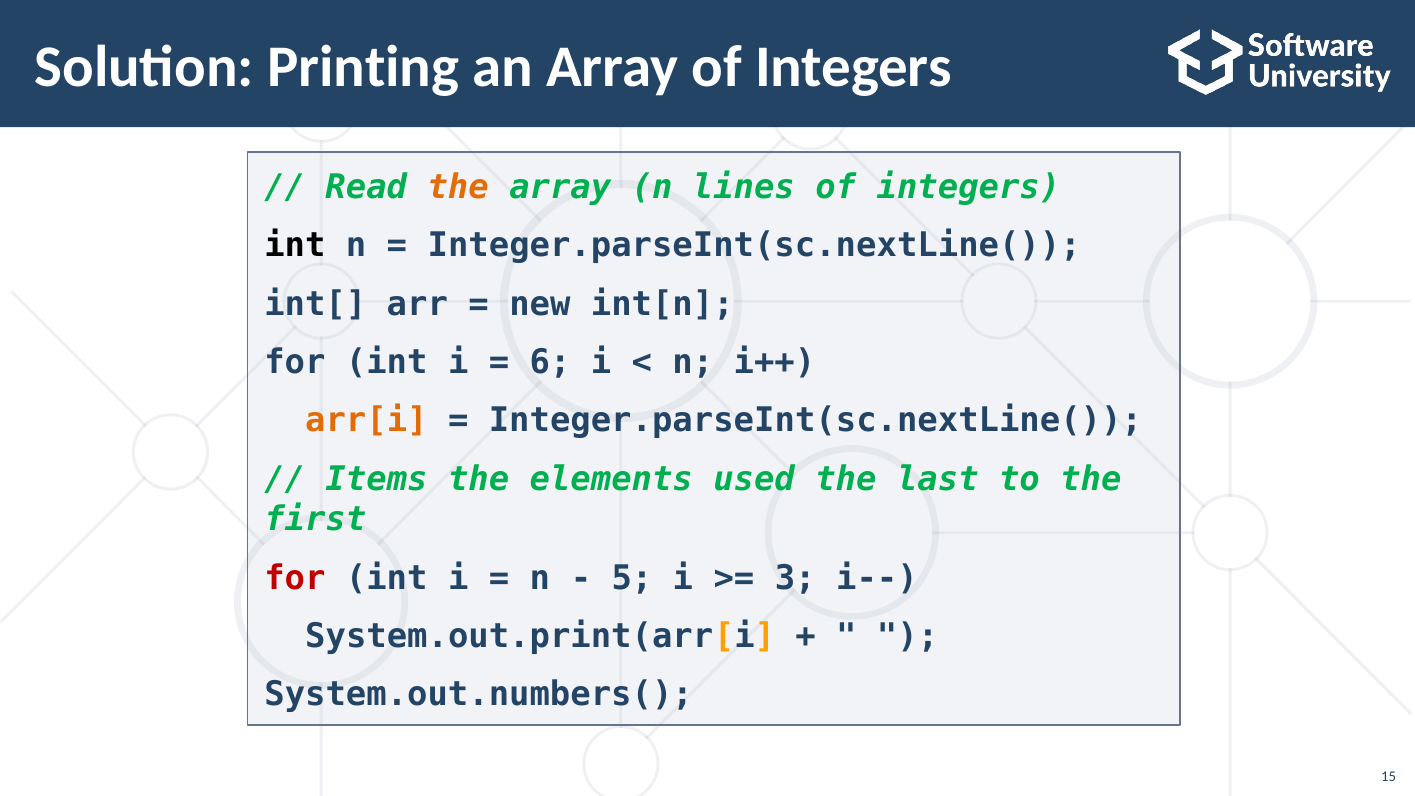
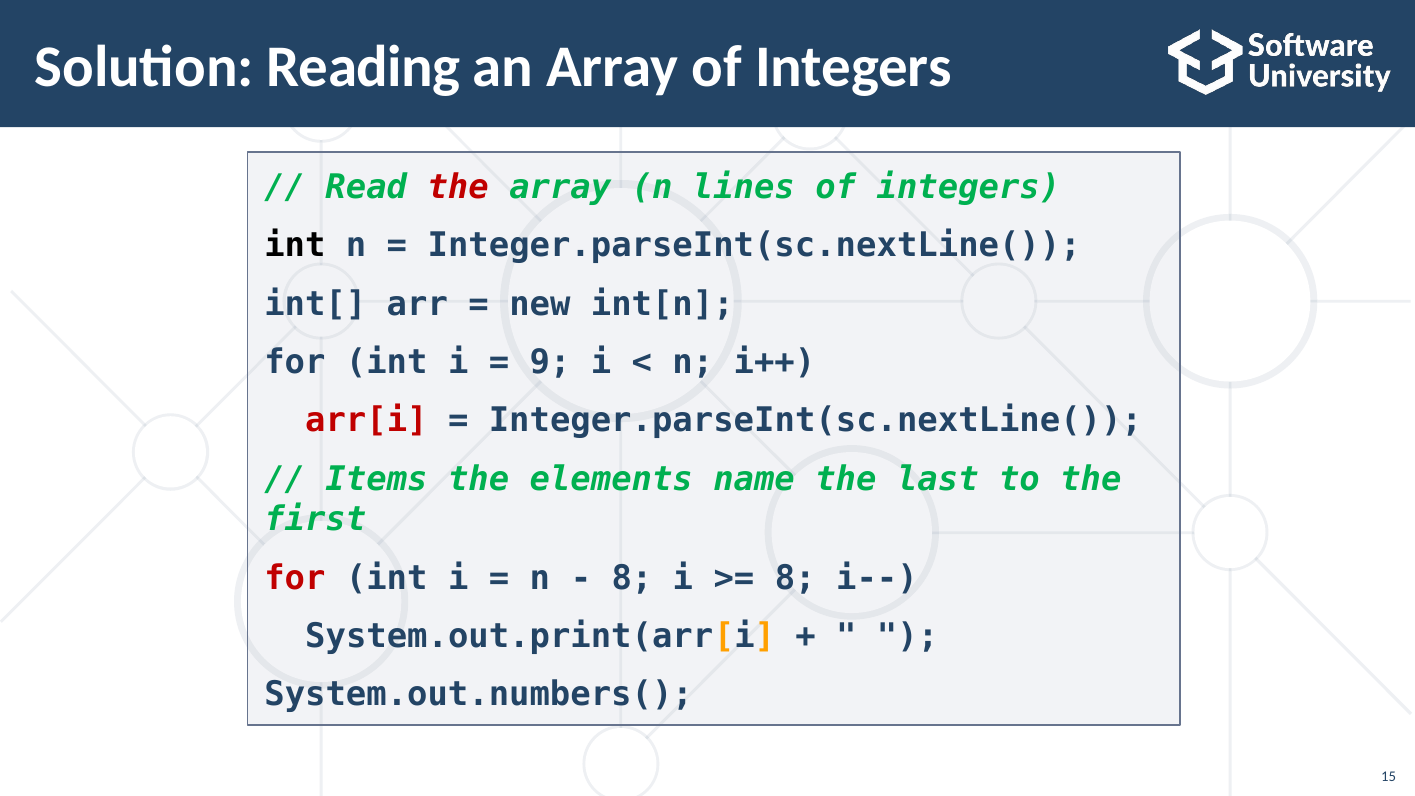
Printing: Printing -> Reading (363, 67)
the colour: orange -> red (458, 187)
6: 6 -> 9 (550, 362)
arr[i colour: orange -> red (366, 421)
used: used -> name (754, 479)
5: 5 -> 8 (632, 578)
3: 3 -> 8 (795, 578)
